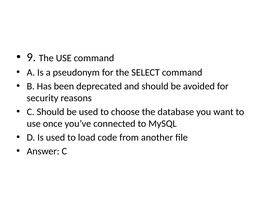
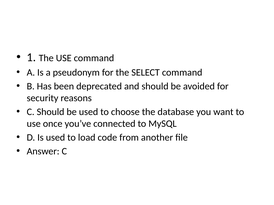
9: 9 -> 1 (31, 57)
